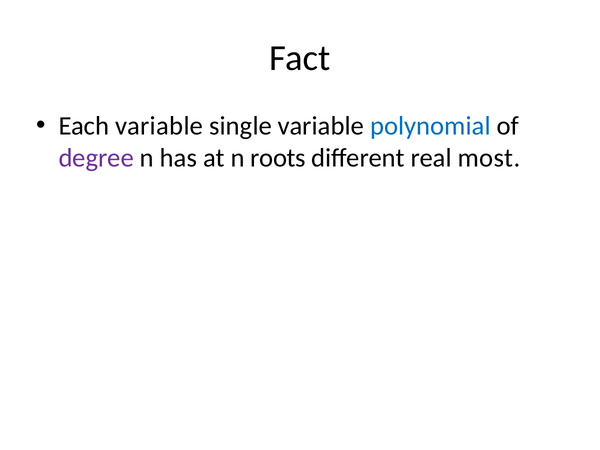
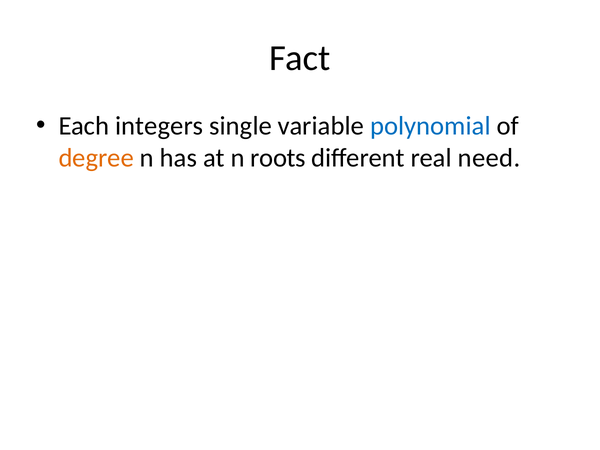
Each variable: variable -> integers (159, 126)
degree colour: purple -> orange (96, 158)
most: most -> need (489, 158)
